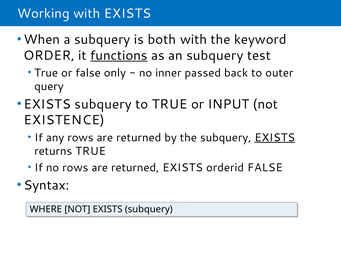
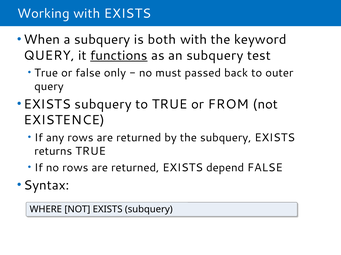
ORDER: ORDER -> QUERY (49, 56)
inner: inner -> must (168, 73)
INPUT: INPUT -> FROM (228, 105)
EXISTS underline: present -> none (275, 138)
orderid: orderid -> depend (225, 168)
